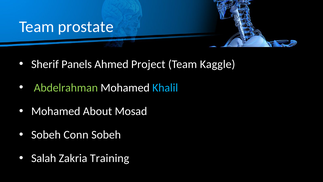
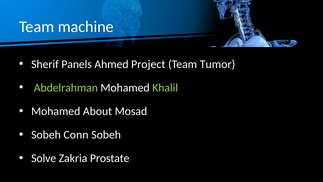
prostate: prostate -> machine (86, 27)
Kaggle: Kaggle -> Tumor (218, 64)
Khalil colour: light blue -> light green (165, 88)
Salah: Salah -> Solve (44, 158)
Training: Training -> Prostate (110, 158)
